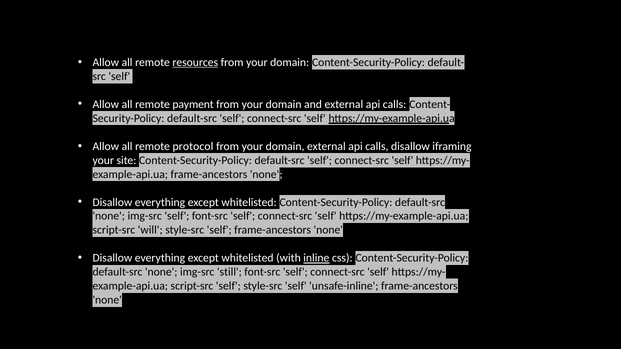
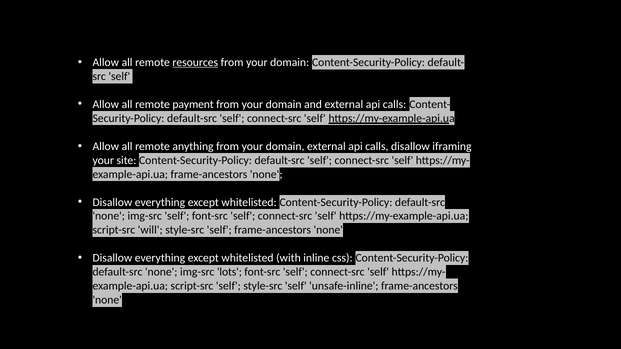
protocol: protocol -> anything (193, 146)
inline underline: present -> none (316, 258)
still: still -> lots (229, 272)
